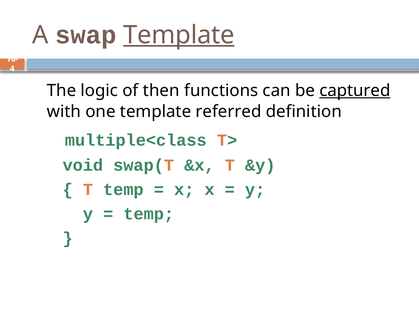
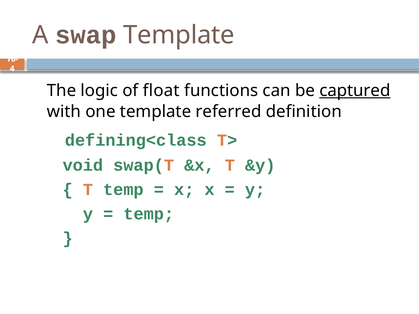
Template underline: present -> none (179, 35)
then: then -> float (161, 91)
multiple<class: multiple<class -> defining<class (136, 140)
